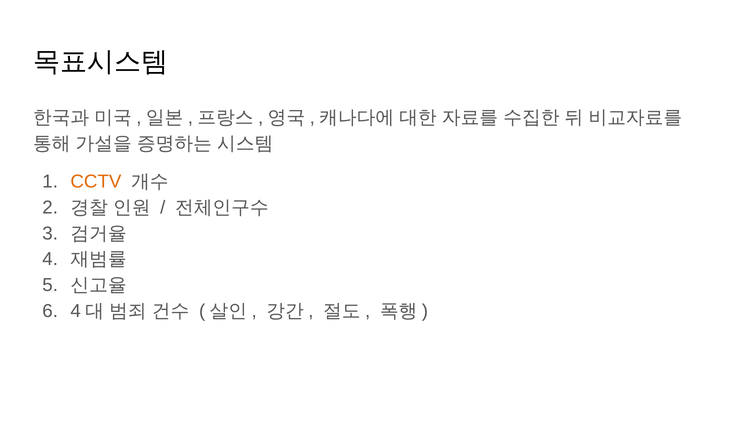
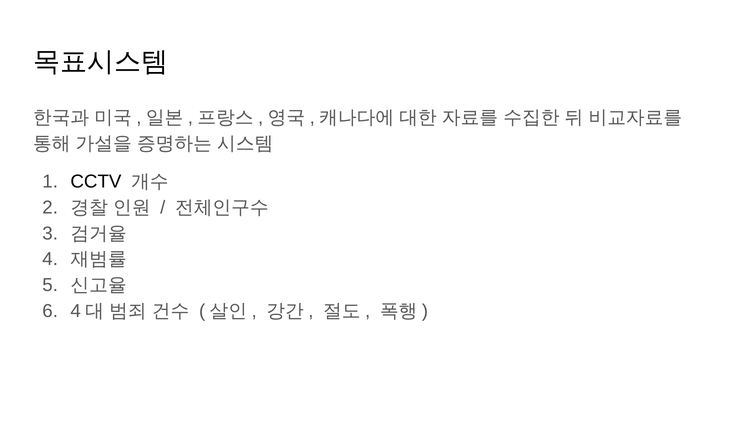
CCTV colour: orange -> black (96, 182)
